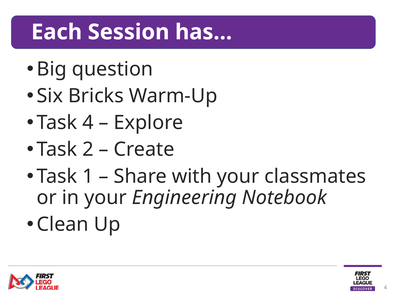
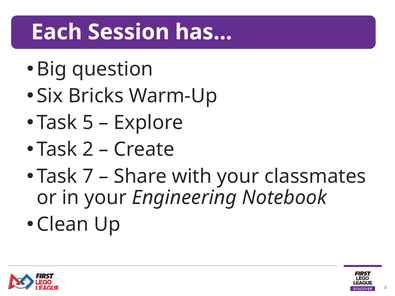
Task 4: 4 -> 5 (88, 123)
1: 1 -> 7 (88, 176)
